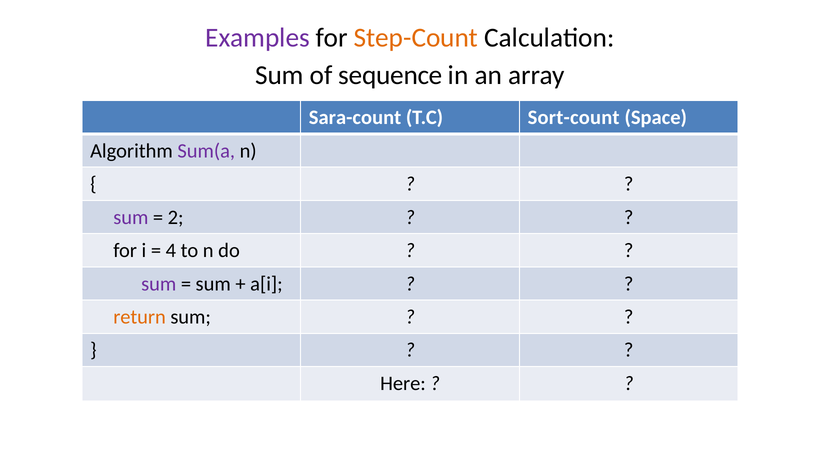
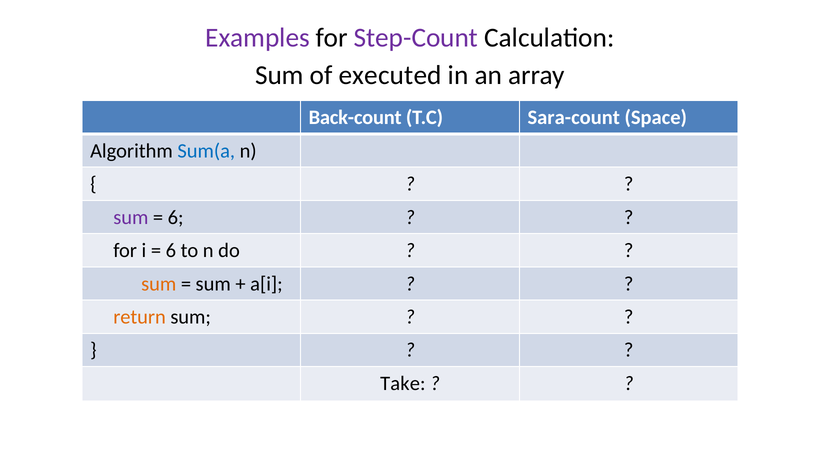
Step-Count colour: orange -> purple (416, 38)
sequence: sequence -> executed (390, 75)
Sara-count: Sara-count -> Back-count (355, 118)
Sort-count: Sort-count -> Sara-count (574, 118)
Sum(a colour: purple -> blue (206, 151)
2: 2 -> 6 (176, 217)
4: 4 -> 6 (171, 251)
sum colour: purple -> orange (159, 284)
Here: Here -> Take (403, 384)
